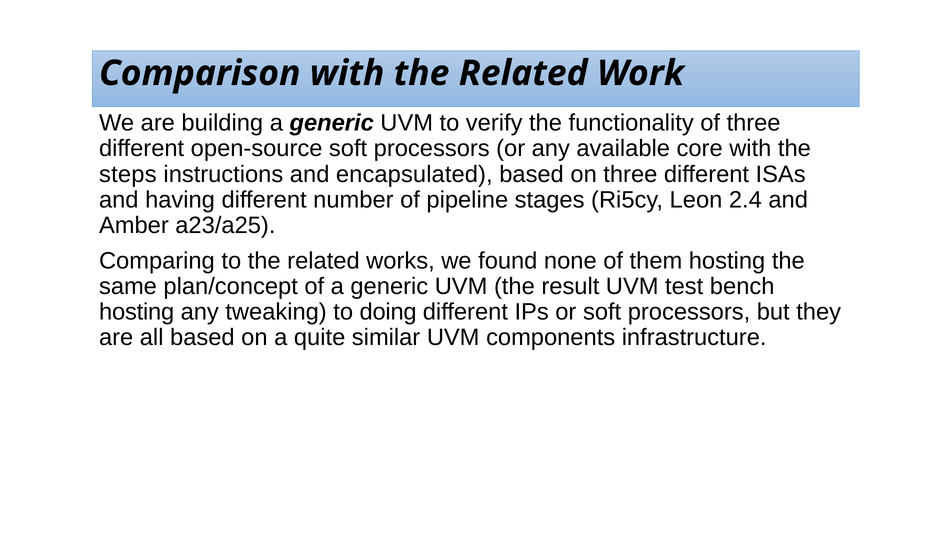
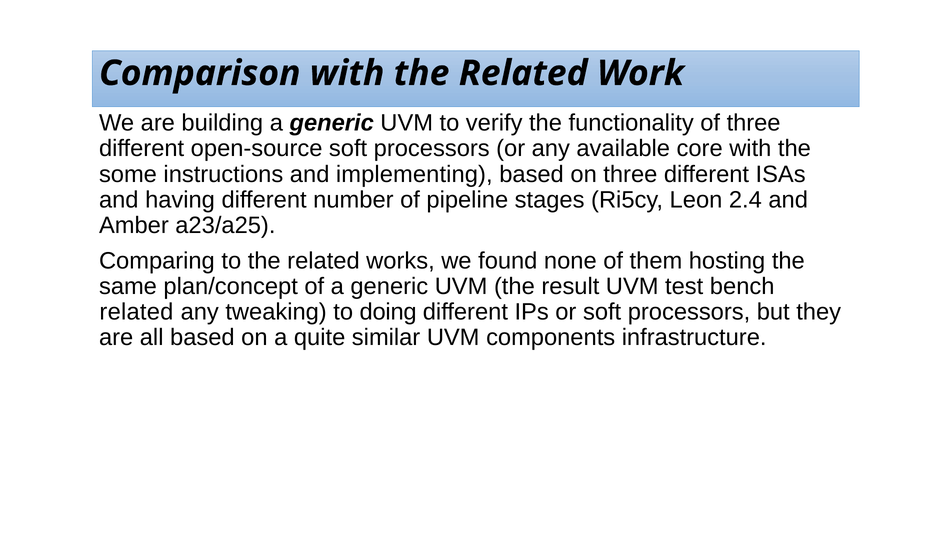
steps: steps -> some (128, 174)
encapsulated: encapsulated -> implementing (414, 174)
hosting: hosting -> related (136, 312)
